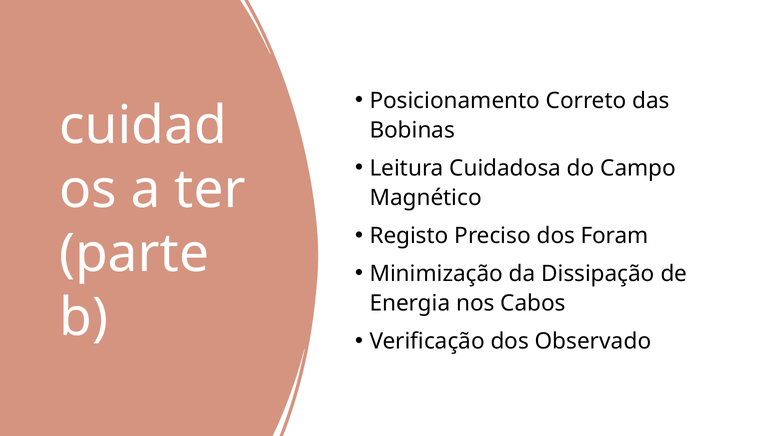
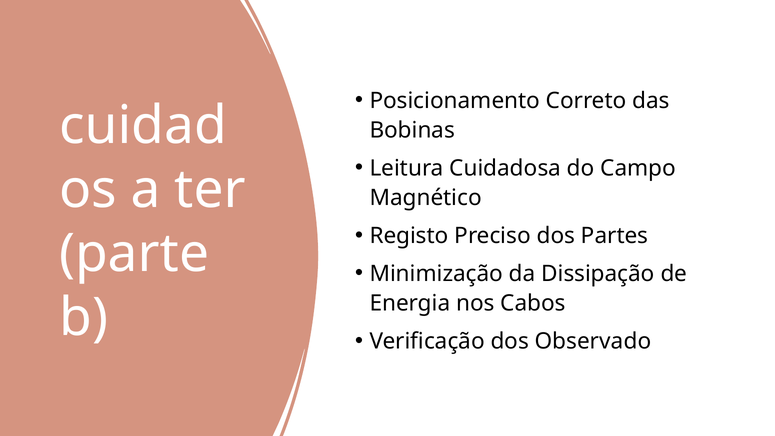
Foram: Foram -> Partes (615, 236)
